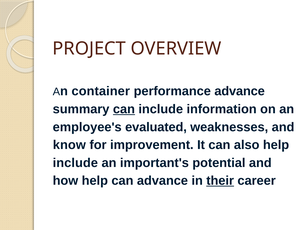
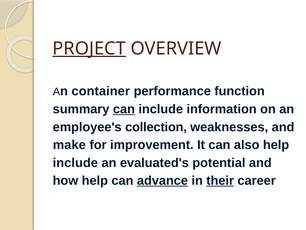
PROJECT underline: none -> present (89, 48)
performance advance: advance -> function (240, 91)
evaluated: evaluated -> collection (156, 127)
know: know -> make (69, 145)
important's: important's -> evaluated's (154, 162)
advance underline: none -> present (162, 180)
